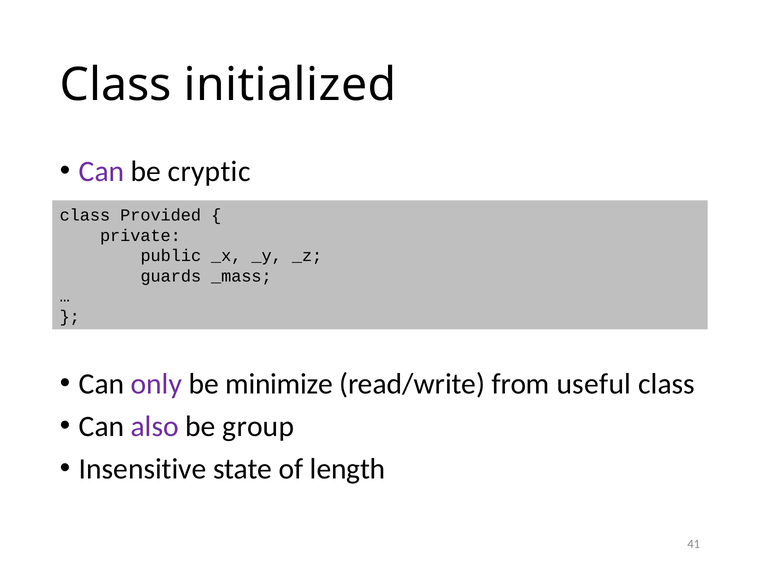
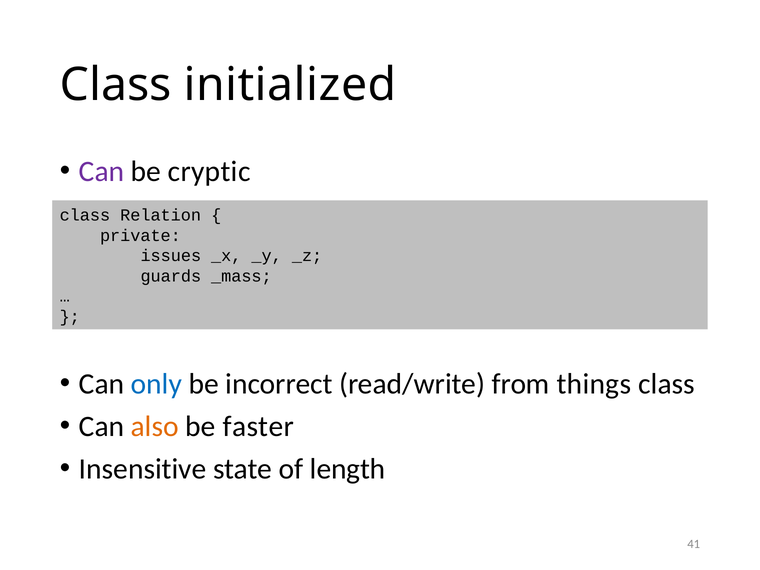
Provided: Provided -> Relation (161, 215)
public: public -> issues (171, 256)
only colour: purple -> blue (156, 384)
minimize: minimize -> incorrect (279, 384)
useful: useful -> things (594, 384)
also colour: purple -> orange (155, 426)
group: group -> faster (258, 426)
